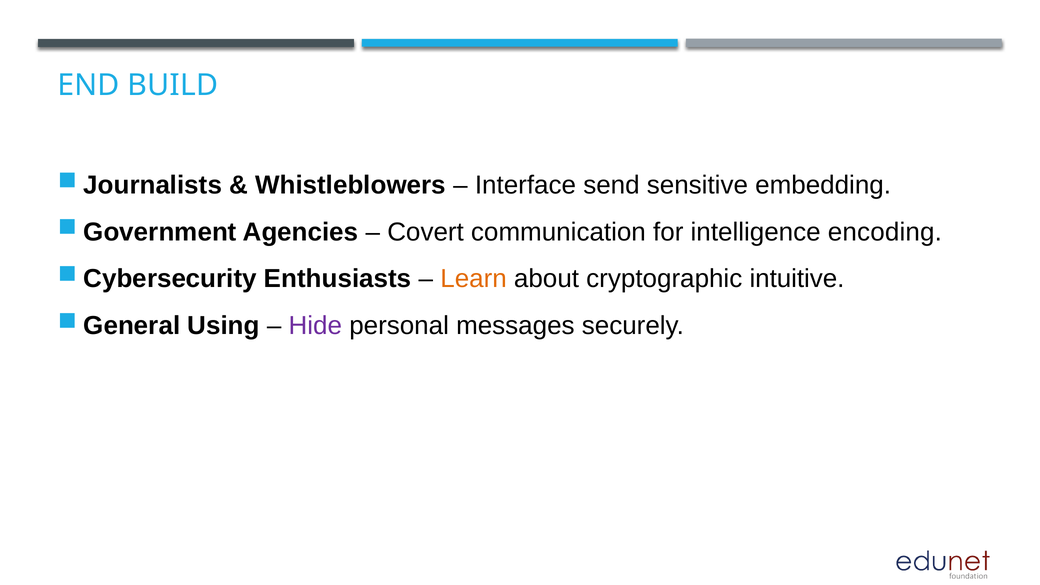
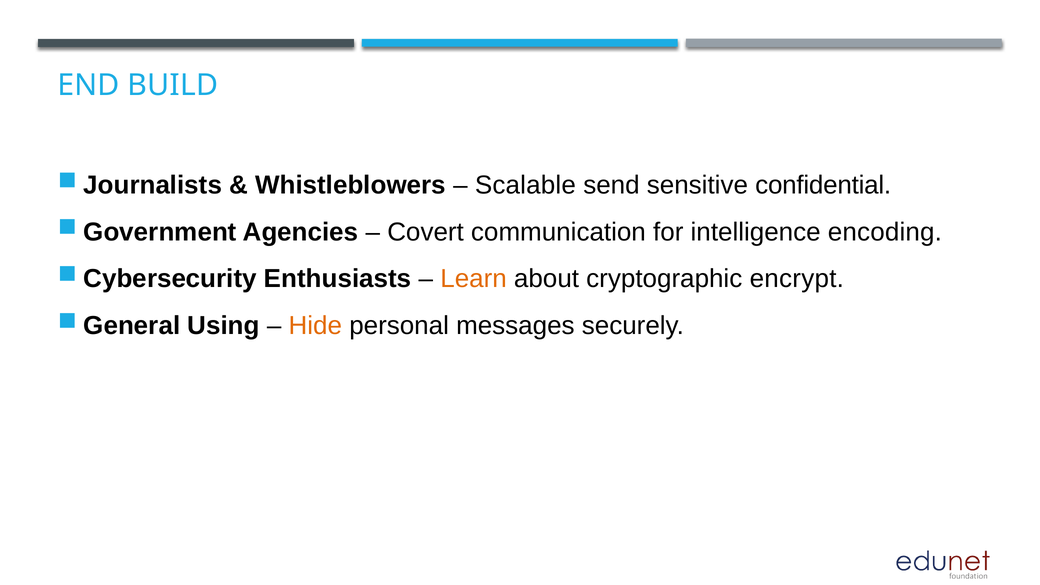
Interface: Interface -> Scalable (525, 185)
embedding: embedding -> confidential (823, 185)
intuitive: intuitive -> encrypt (797, 279)
Hide colour: purple -> orange (315, 326)
